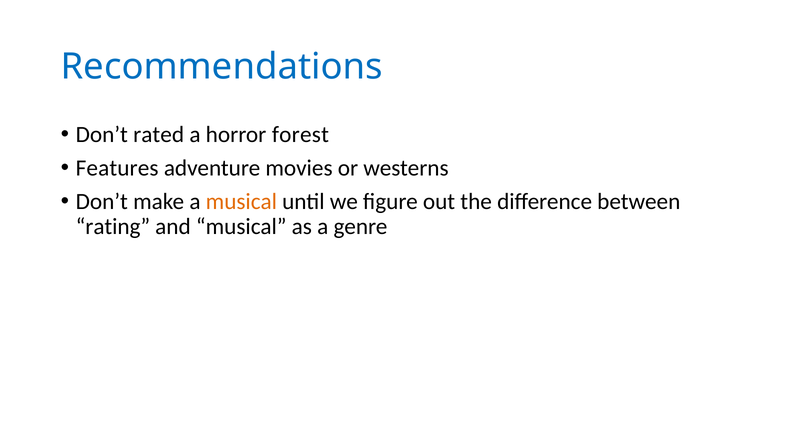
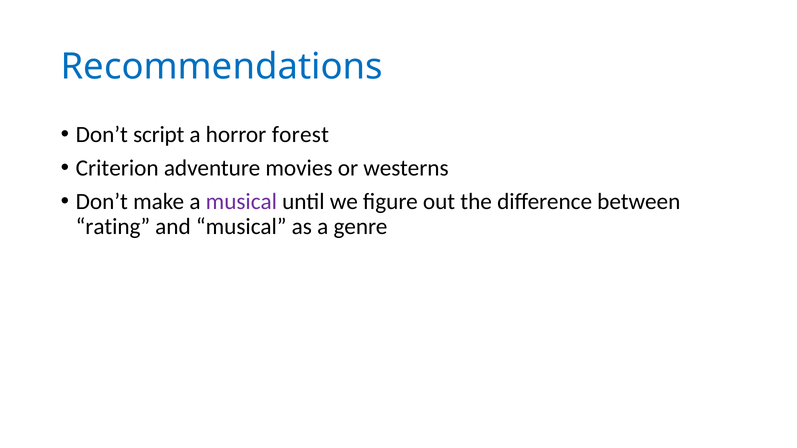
rated: rated -> script (159, 135)
Features: Features -> Criterion (117, 168)
musical colour: orange -> purple (241, 202)
